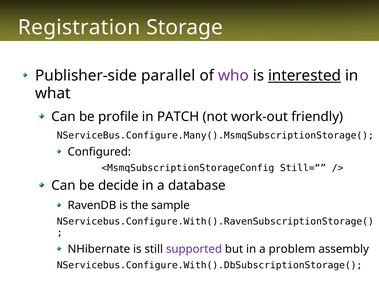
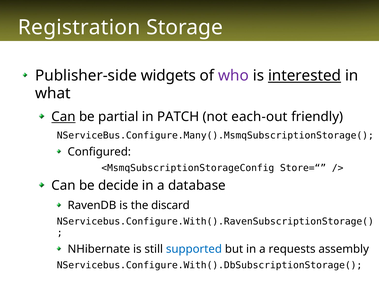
parallel: parallel -> widgets (168, 76)
Can underline: none -> present (63, 117)
profile: profile -> partial (118, 117)
work-out: work-out -> each-out (259, 117)
Still=“: Still=“ -> Store=“ (303, 168)
sample: sample -> discard (170, 206)
supported colour: purple -> blue (194, 249)
problem: problem -> requests (292, 249)
